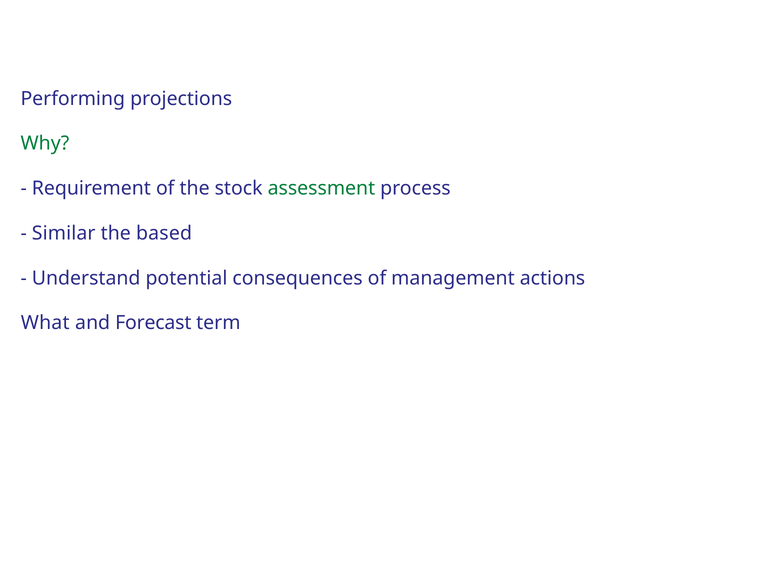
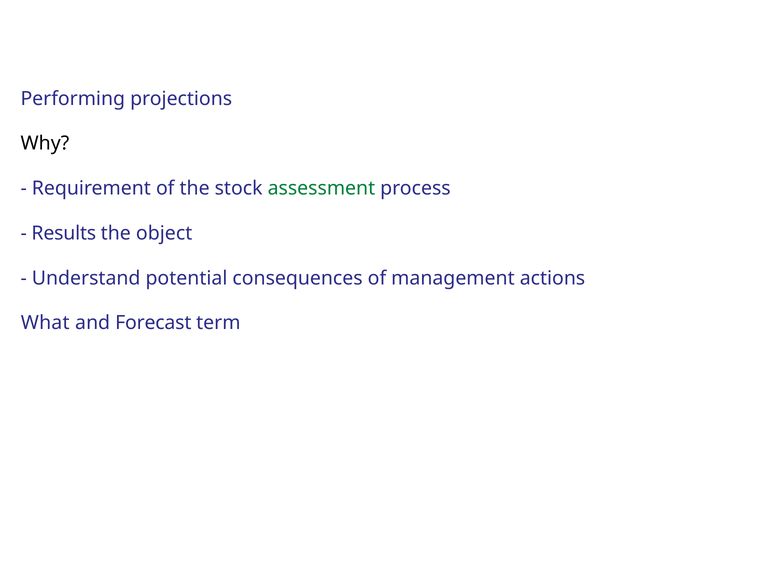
Why colour: green -> black (45, 143)
Similar: Similar -> Results (64, 233)
based: based -> object (164, 233)
